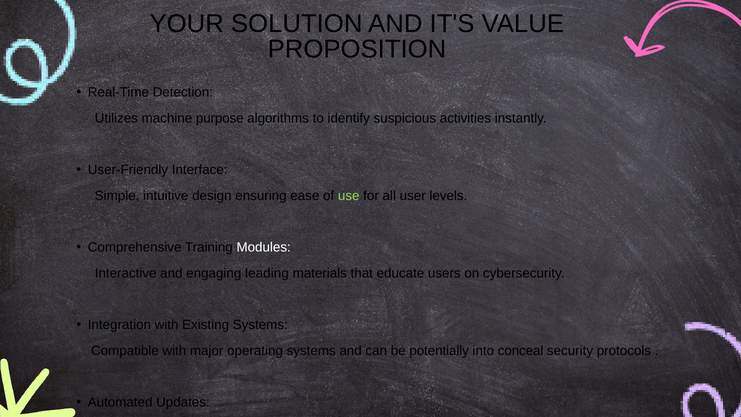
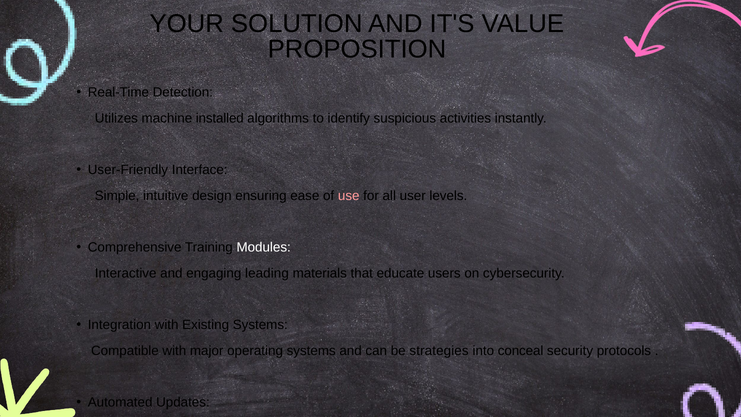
purpose: purpose -> installed (220, 118)
use colour: light green -> pink (349, 196)
potentially: potentially -> strategies (439, 351)
